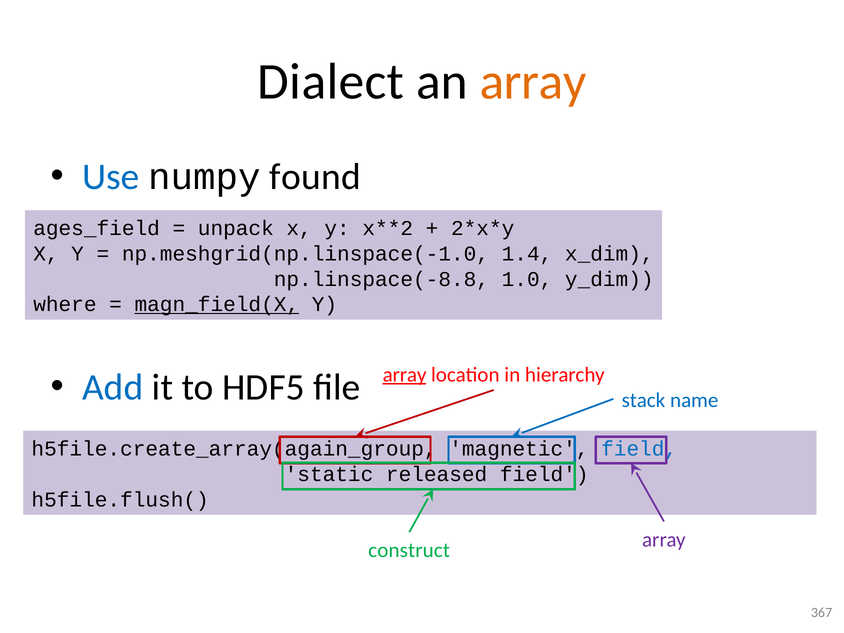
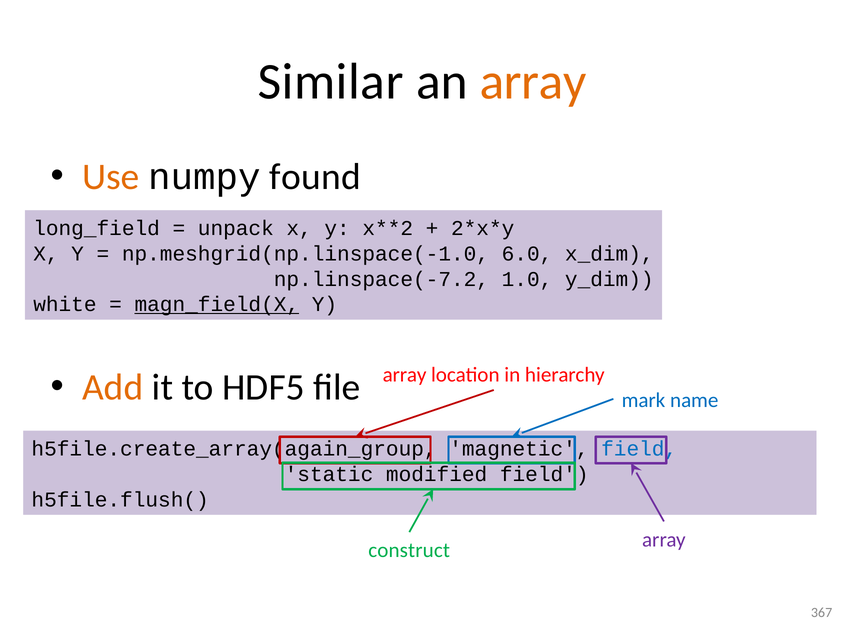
Dialect: Dialect -> Similar (331, 82)
Use colour: blue -> orange (111, 177)
ages_field: ages_field -> long_field (97, 228)
1.4: 1.4 -> 6.0 (527, 254)
np.linspace(-8.8: np.linspace(-8.8 -> np.linspace(-7.2 (381, 279)
where: where -> white (65, 304)
array underline: present -> none (405, 375)
Add colour: blue -> orange (113, 387)
stack: stack -> mark (643, 400)
released: released -> modified (437, 474)
